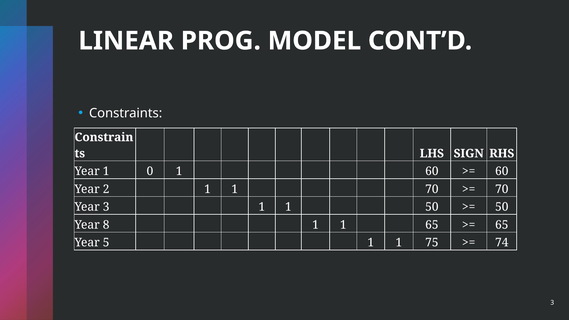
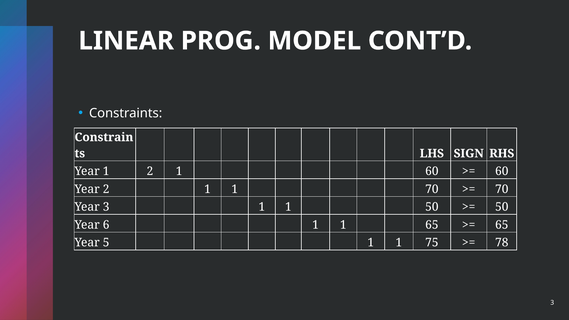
1 0: 0 -> 2 (150, 171)
8: 8 -> 6 (106, 225)
74: 74 -> 78 (502, 243)
